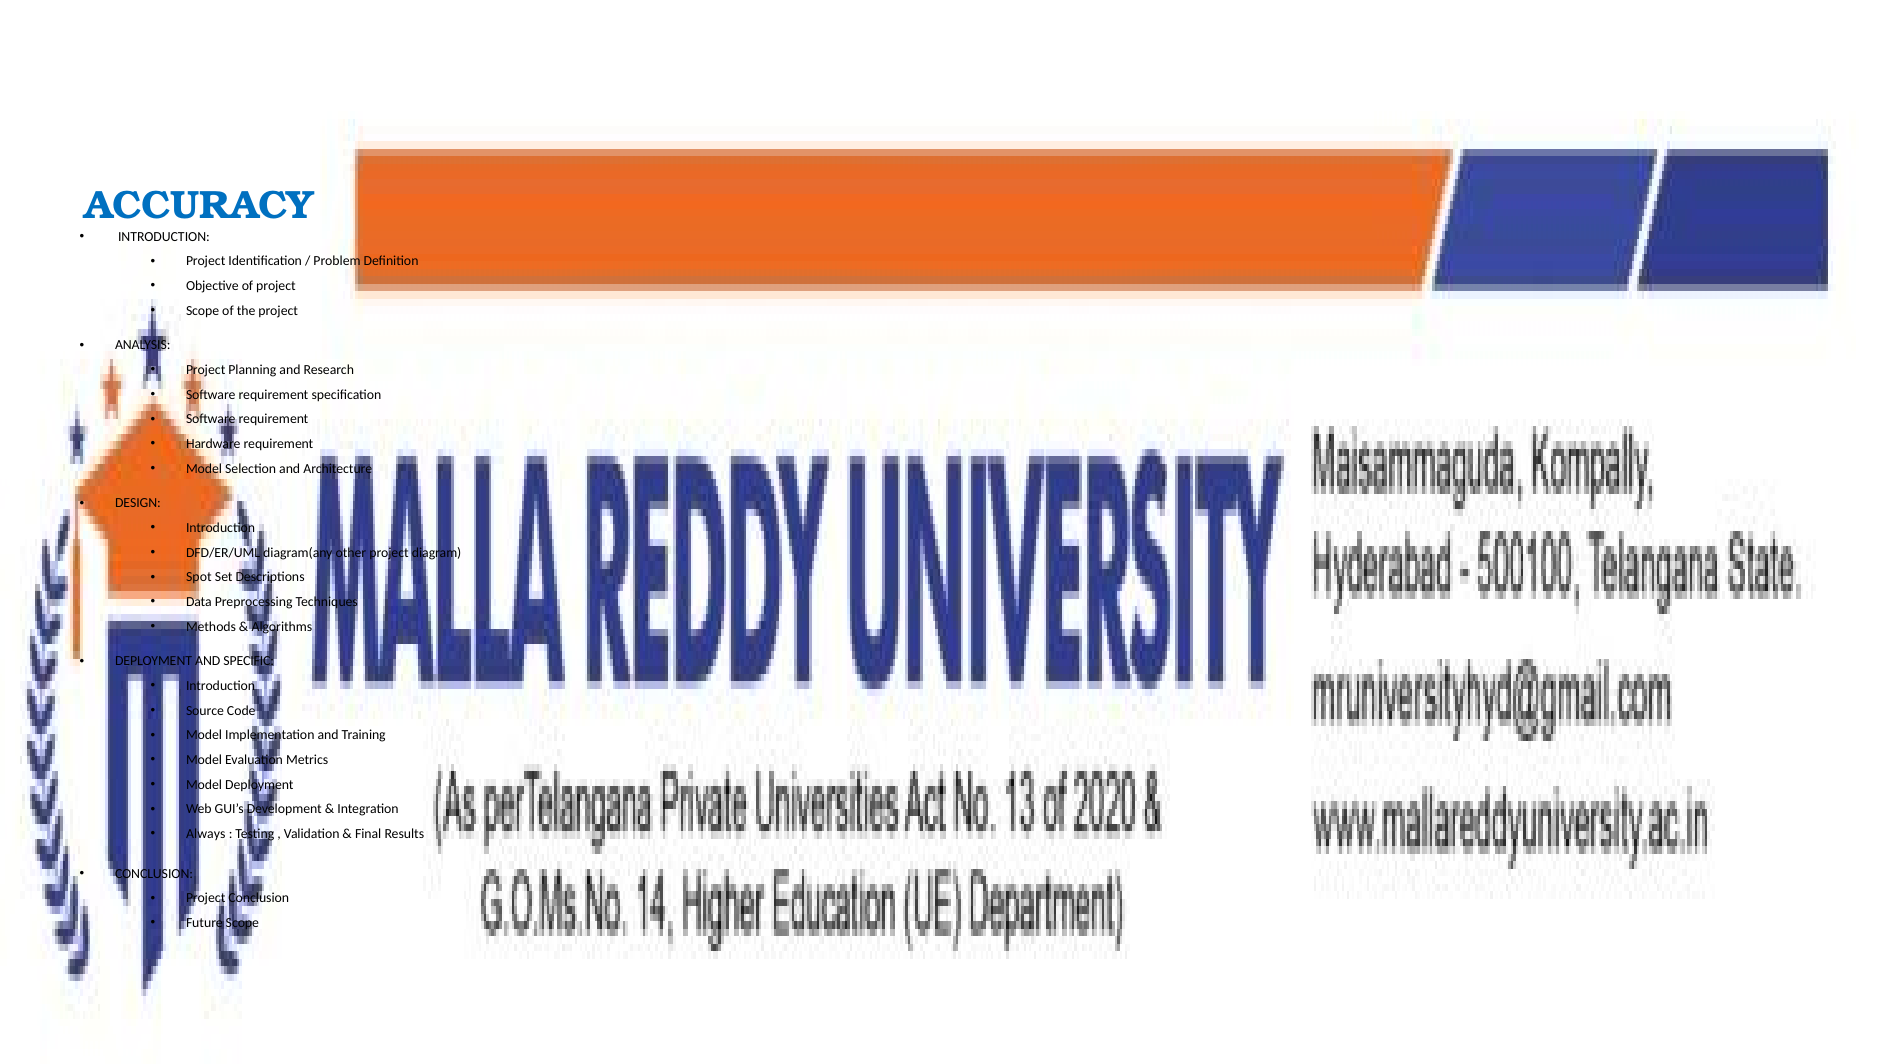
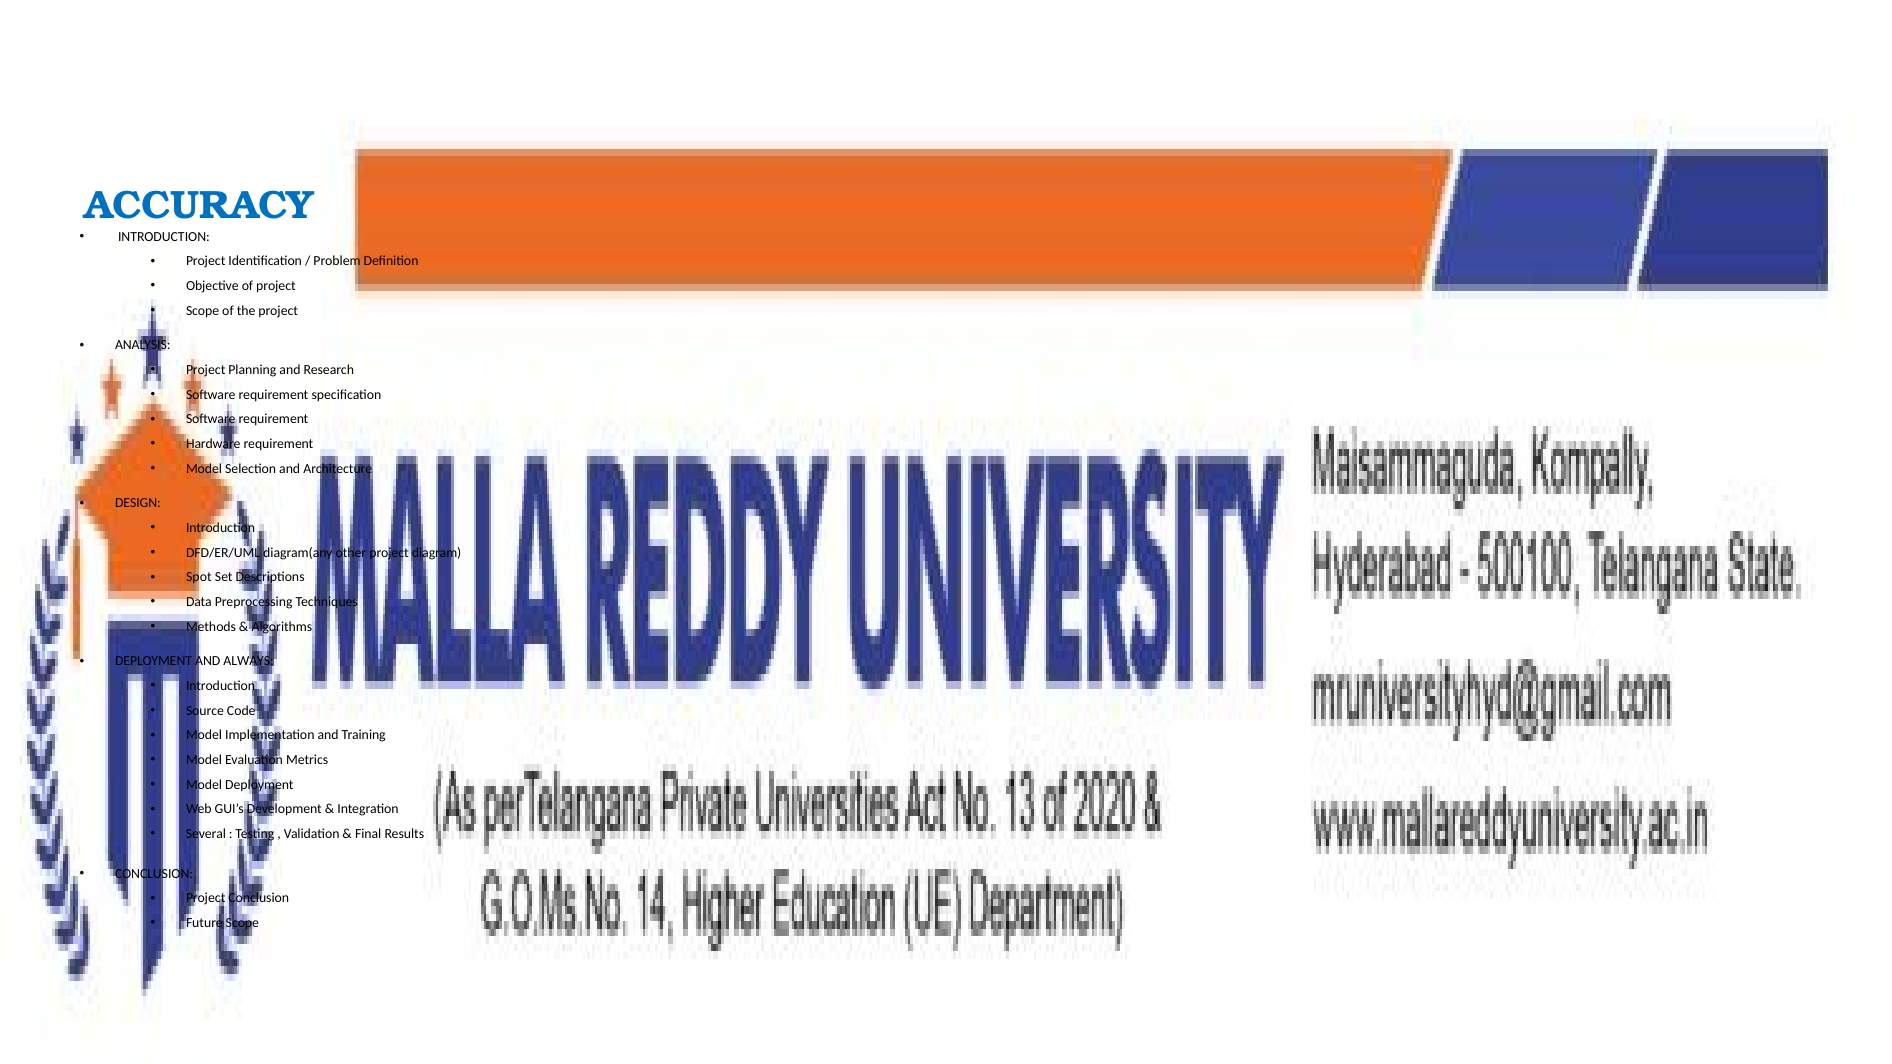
SPECIFIC: SPECIFIC -> ALWAYS (249, 661)
Always: Always -> Several (206, 834)
